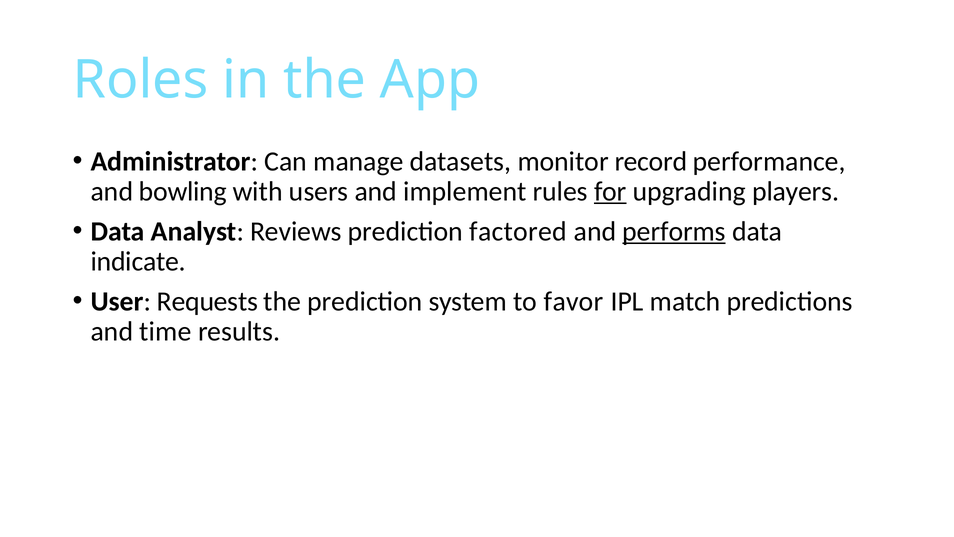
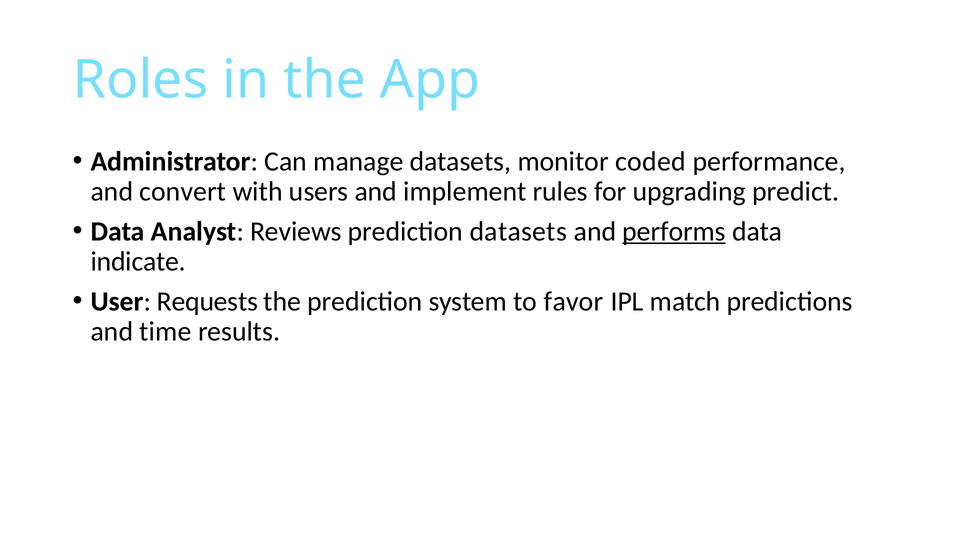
record: record -> coded (651, 161)
bowling: bowling -> convert (183, 191)
for underline: present -> none (610, 191)
players: players -> predict (796, 191)
prediction factored: factored -> datasets (518, 231)
